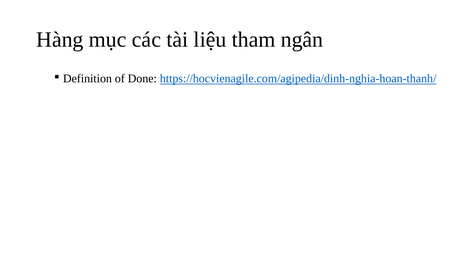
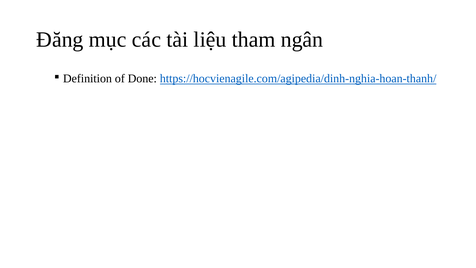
Hàng: Hàng -> Đăng (60, 39)
